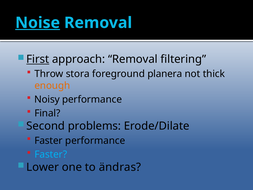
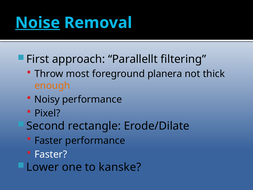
First underline: present -> none (38, 59)
approach Removal: Removal -> Parallellt (133, 59)
stora: stora -> most (78, 74)
Final: Final -> Pixel (47, 113)
problems: problems -> rectangle (94, 126)
Faster colour: light blue -> white (51, 154)
ändras: ändras -> kanske (120, 167)
